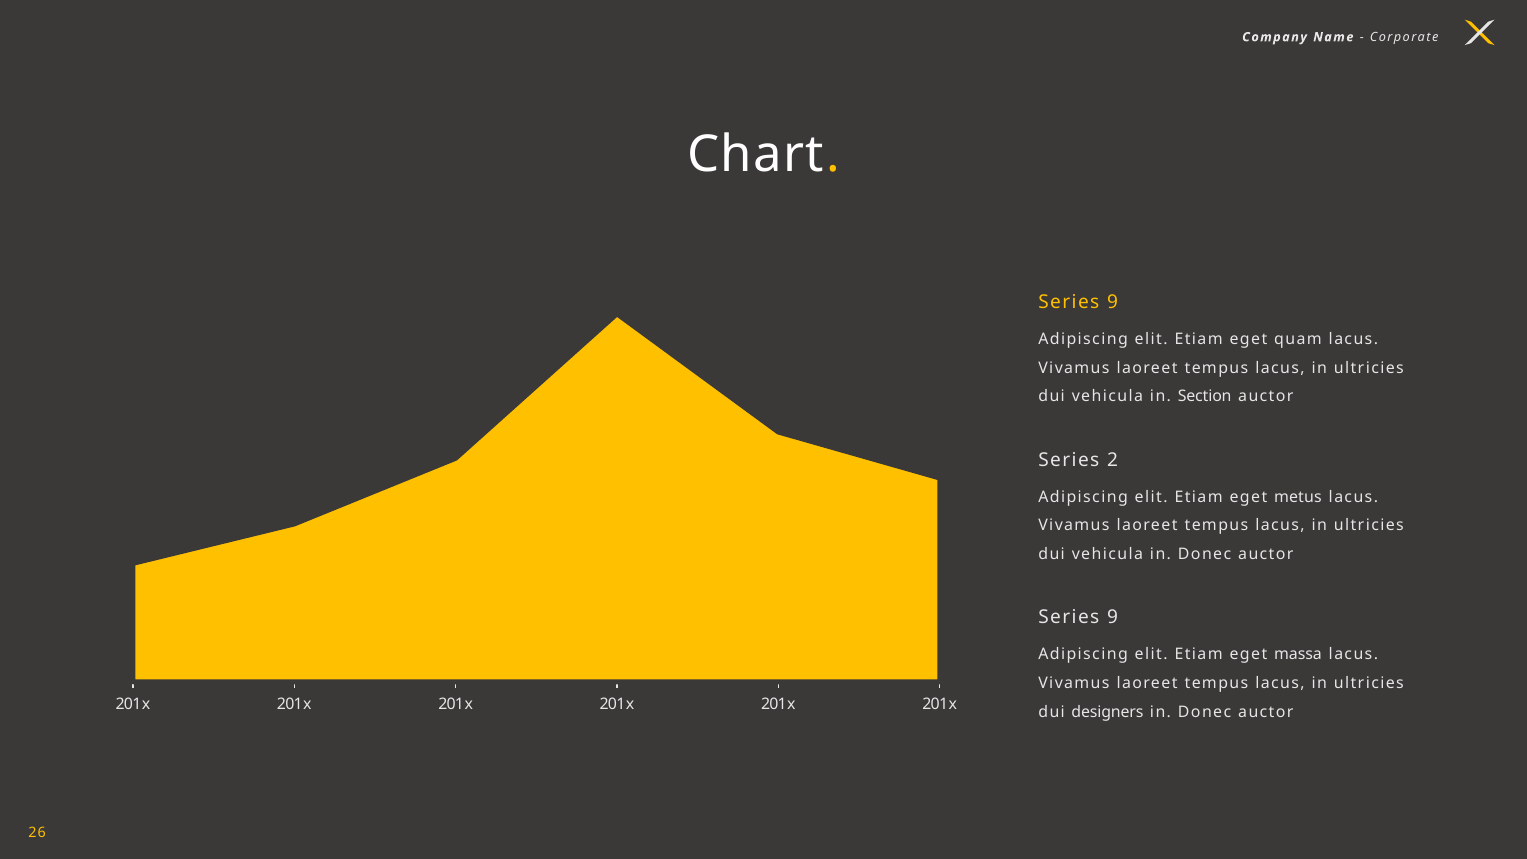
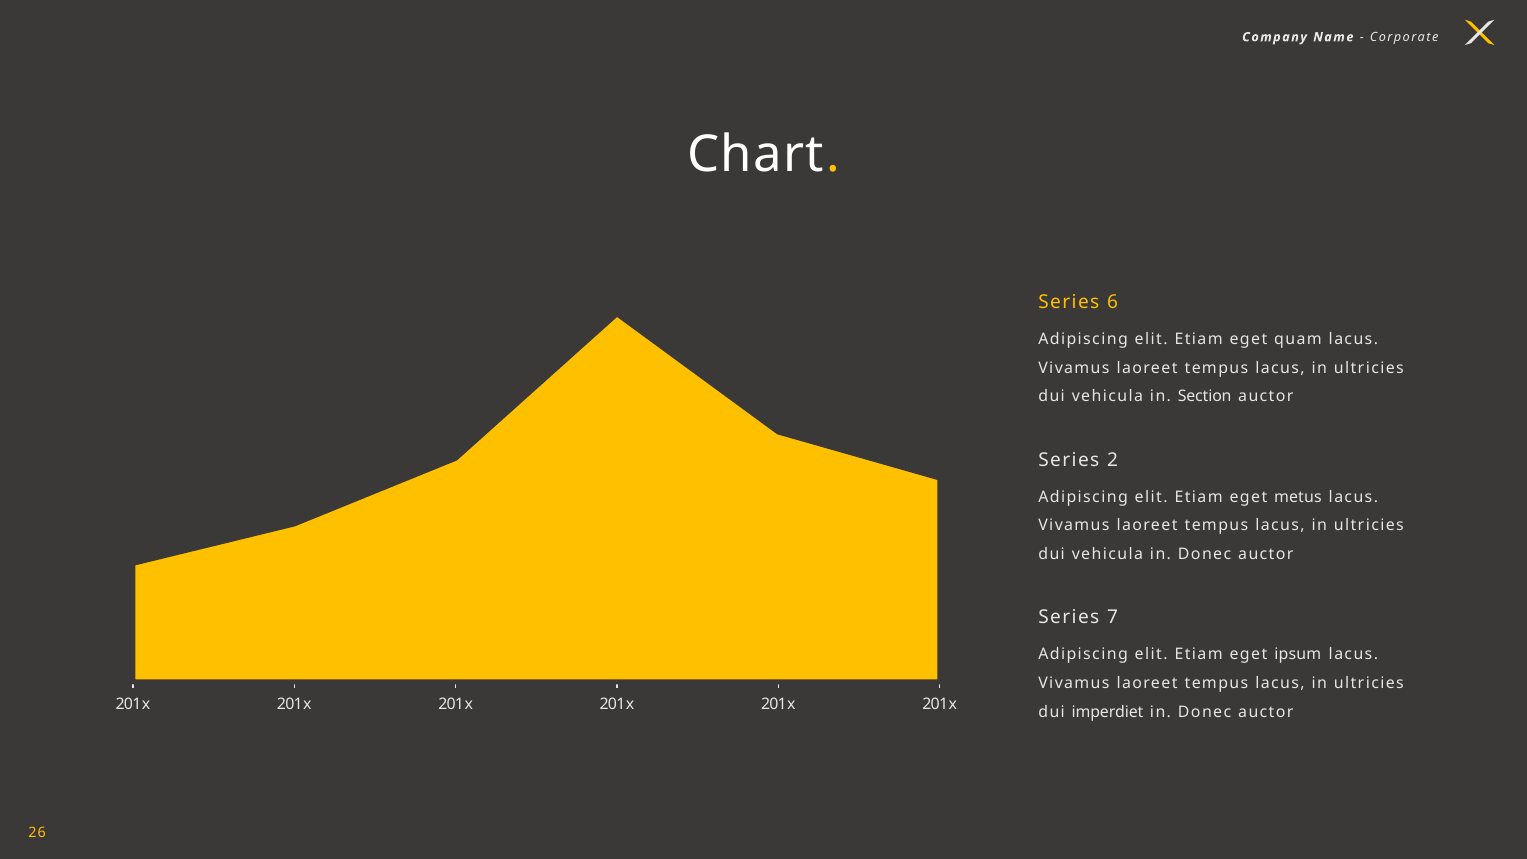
9: 9 -> 6 (1112, 302)
9: 9 -> 7 (1113, 617)
massa: massa -> ipsum (1298, 655)
designers: designers -> imperdiet (1107, 712)
